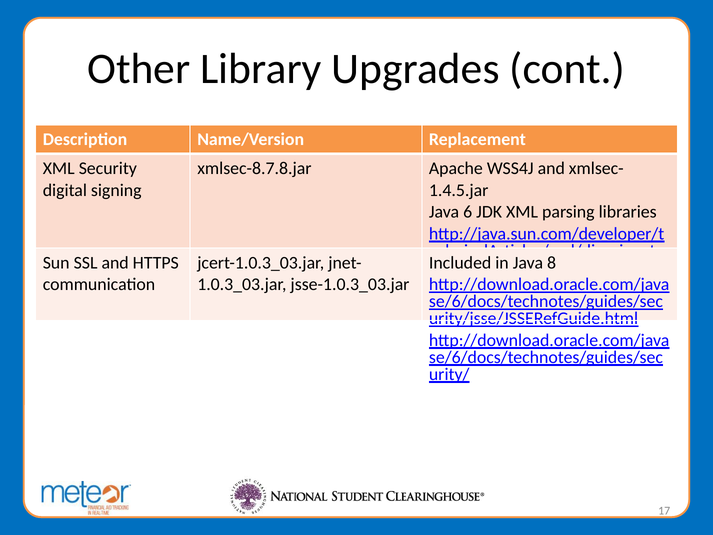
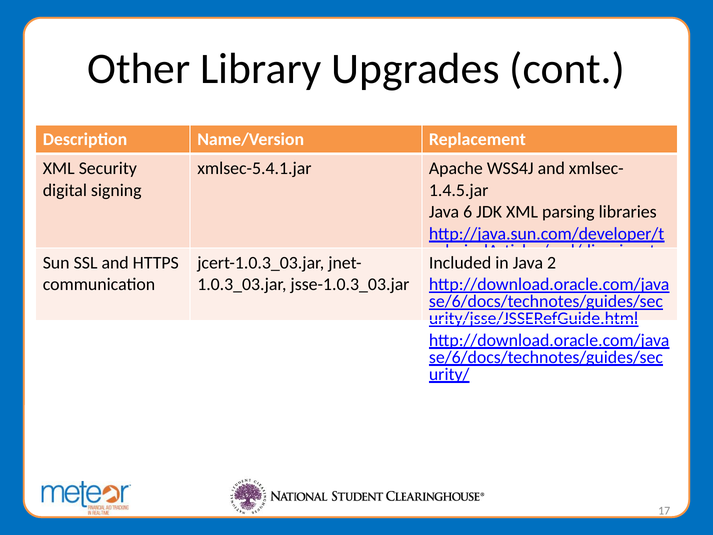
xmlsec-8.7.8.jar: xmlsec-8.7.8.jar -> xmlsec-5.4.1.jar (254, 168)
8: 8 -> 2 (552, 263)
